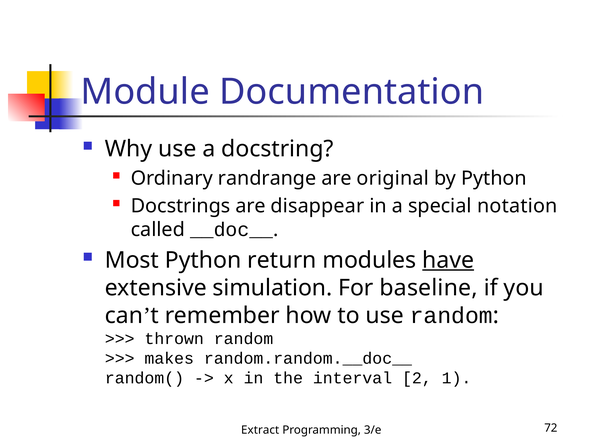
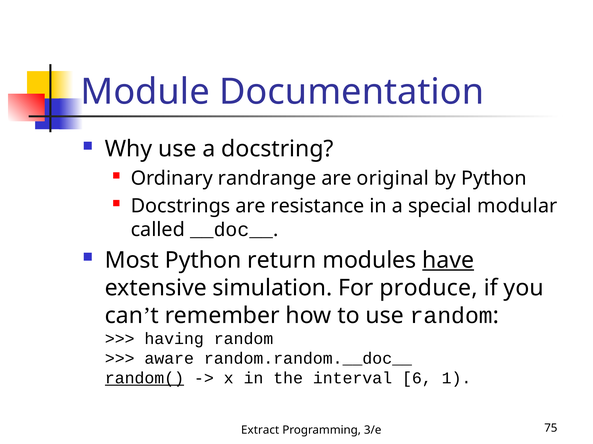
disappear: disappear -> resistance (318, 206)
notation: notation -> modular (517, 206)
baseline: baseline -> produce (429, 288)
thrown: thrown -> having (174, 339)
makes: makes -> aware (169, 359)
random( underline: none -> present (144, 379)
2: 2 -> 6 (417, 379)
72: 72 -> 75 (551, 429)
